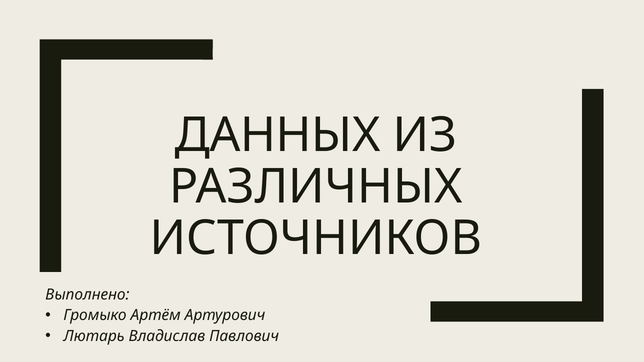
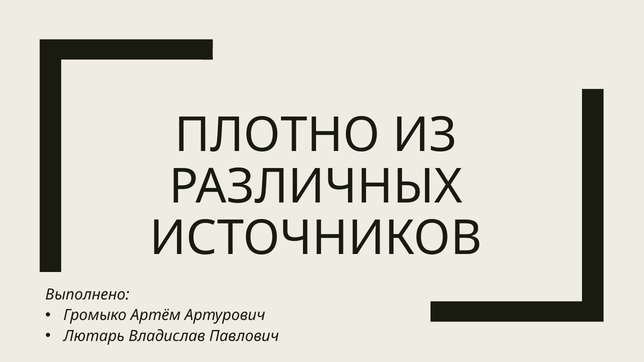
ДАННЫХ: ДАННЫХ -> ПЛОТНО (277, 135)
